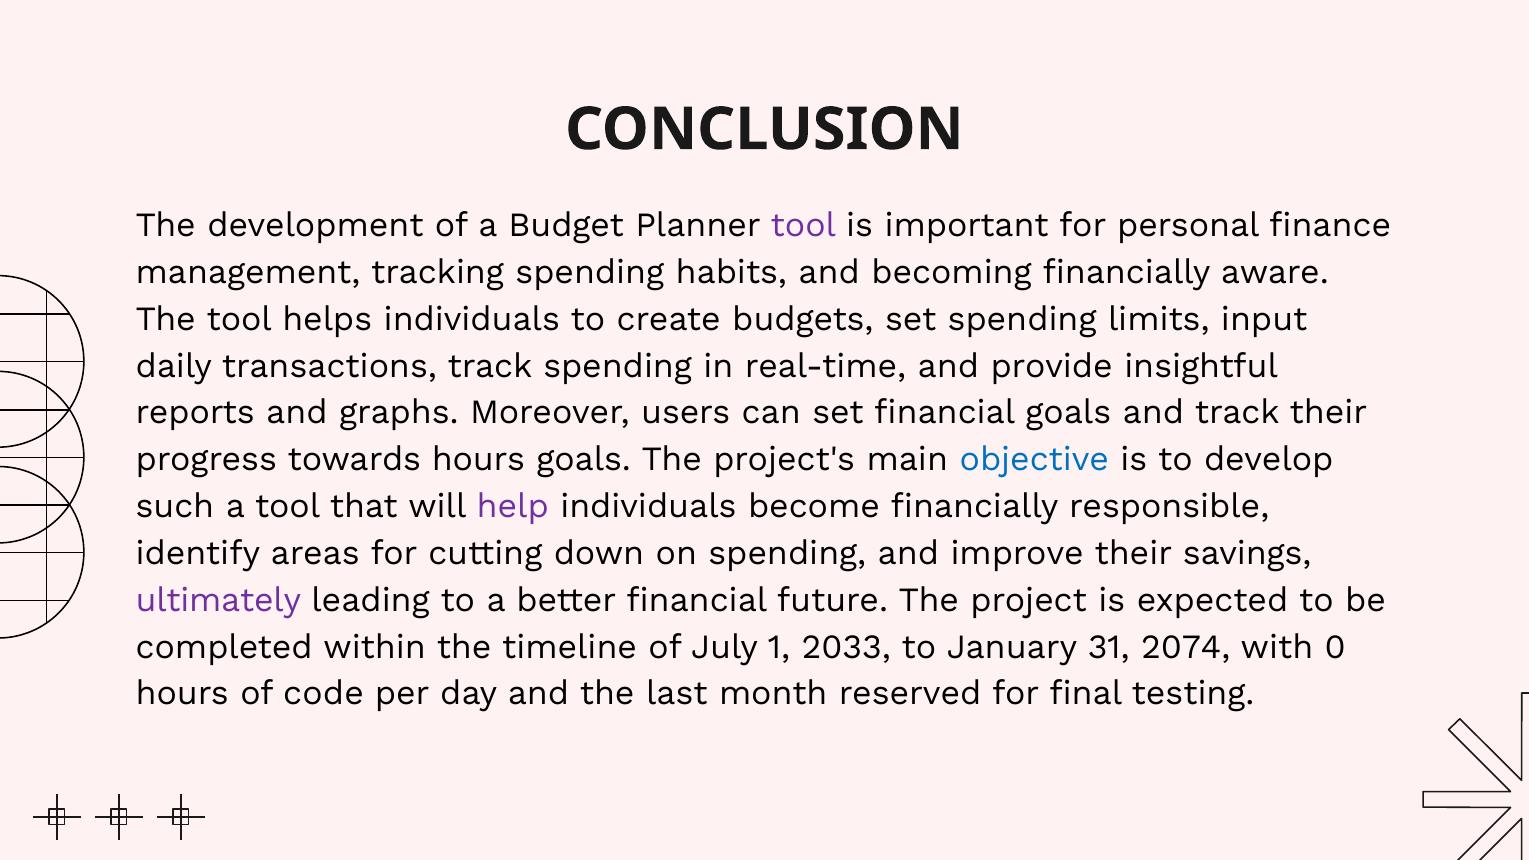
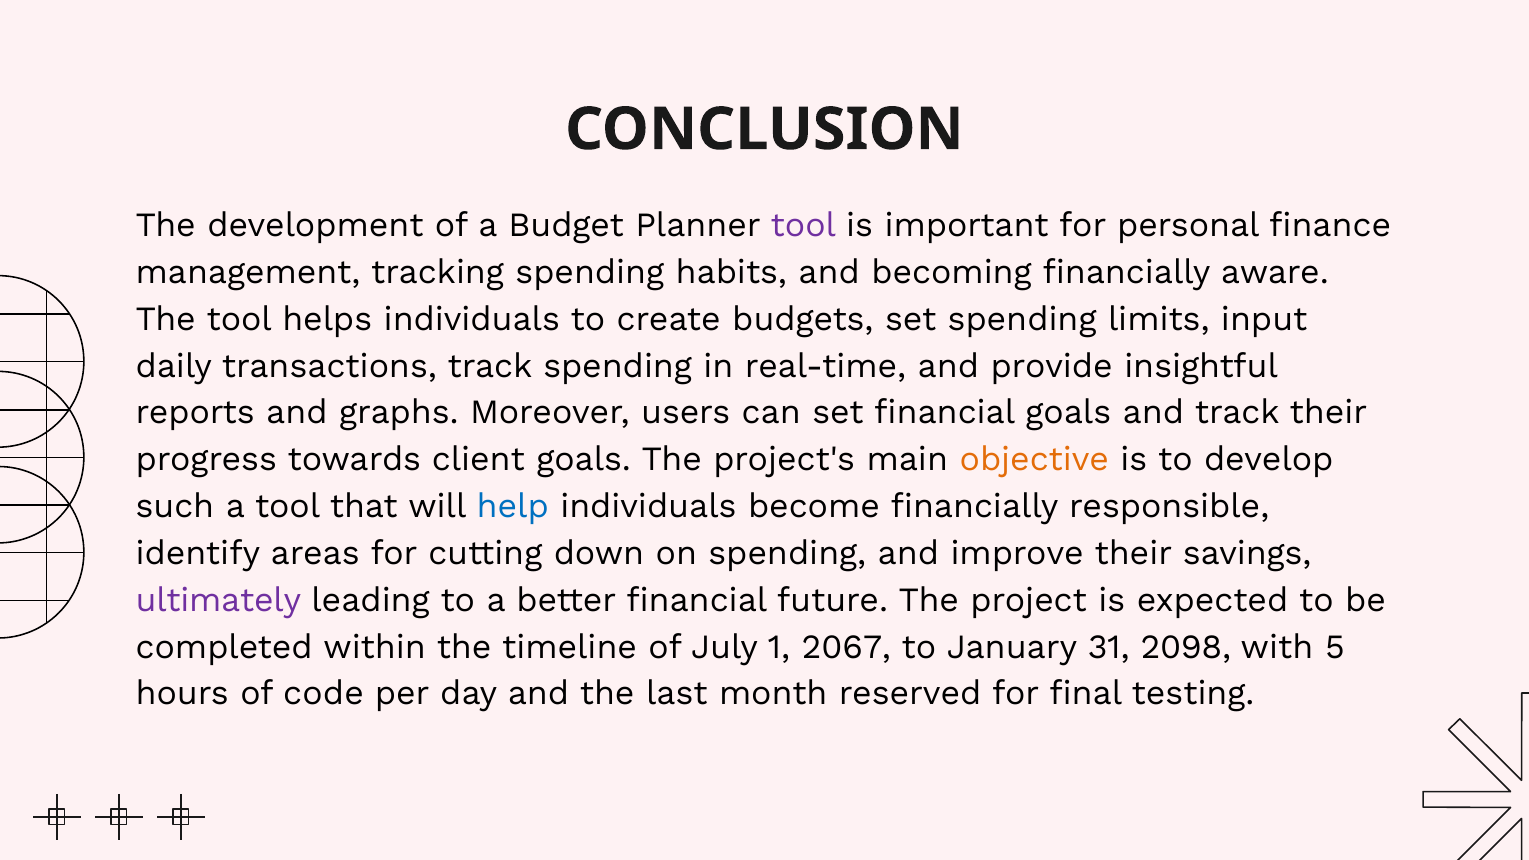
towards hours: hours -> client (478, 460)
objective colour: blue -> orange (1034, 460)
help colour: purple -> blue (513, 506)
2033: 2033 -> 2067 (846, 647)
2074: 2074 -> 2098 (1186, 647)
0: 0 -> 5 (1335, 647)
